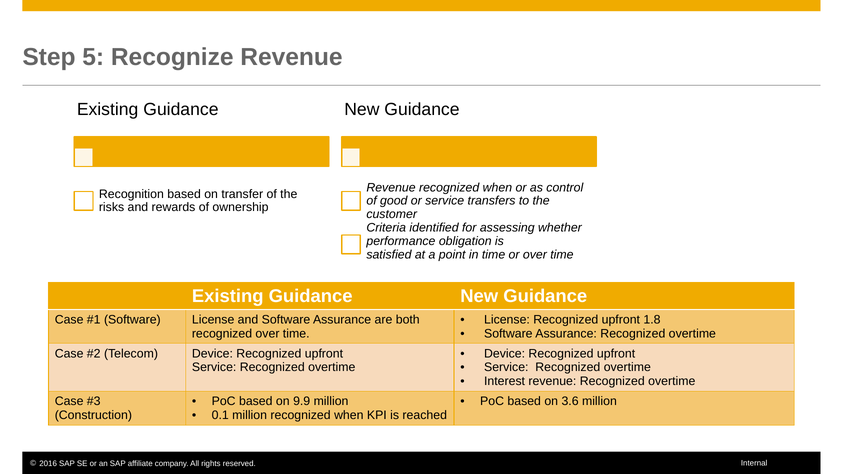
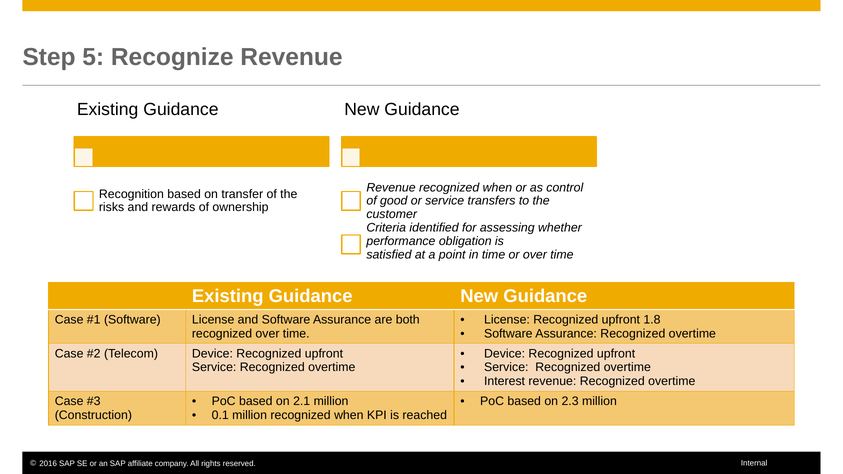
9.9: 9.9 -> 2.1 (302, 402)
3.6: 3.6 -> 2.3 (570, 402)
